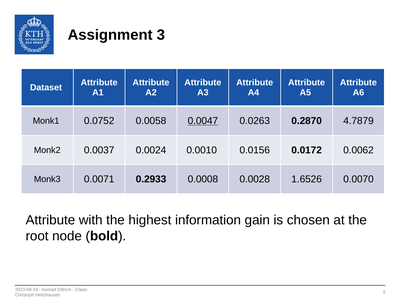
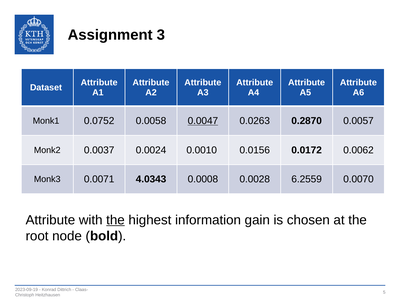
4.7879: 4.7879 -> 0.0057 (358, 121)
0.2933: 0.2933 -> 4.0343 (151, 179)
1.6526: 1.6526 -> 6.2559 (307, 179)
the underline: none -> present (115, 220)
